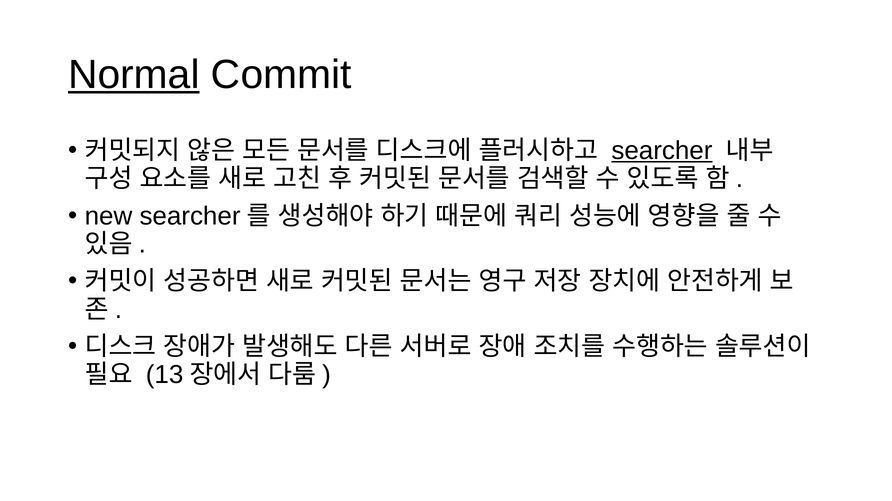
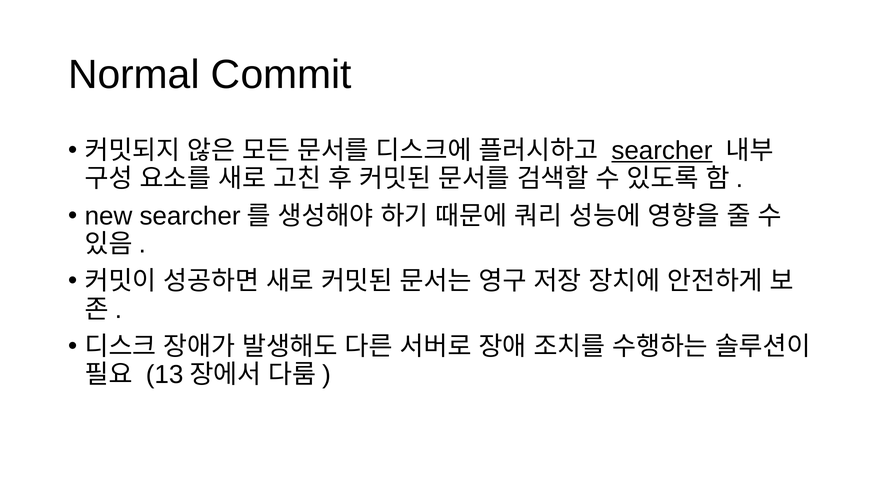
Normal underline: present -> none (134, 75)
